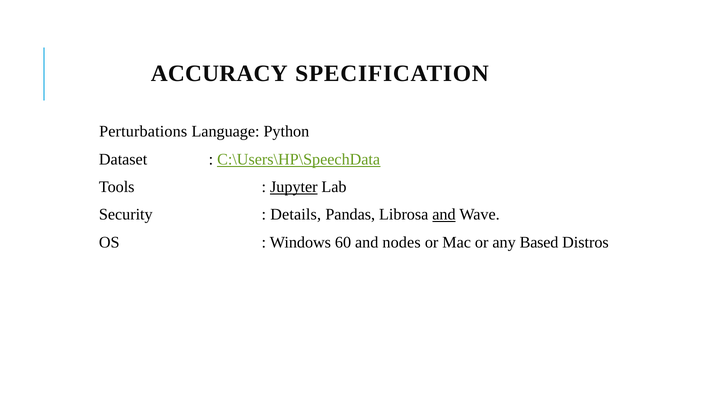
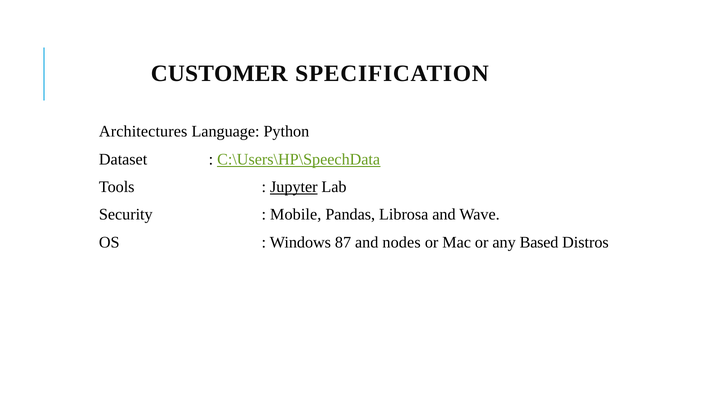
ACCURACY: ACCURACY -> CUSTOMER (219, 73)
Perturbations: Perturbations -> Architectures (143, 132)
Details: Details -> Mobile (296, 215)
and underline: present -> none (444, 215)
60: 60 -> 87 (343, 243)
